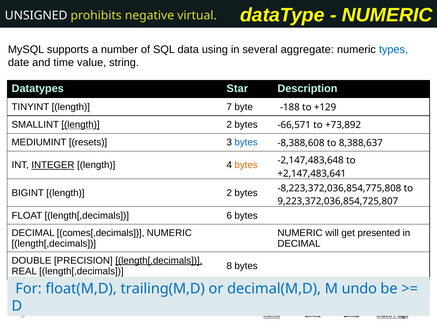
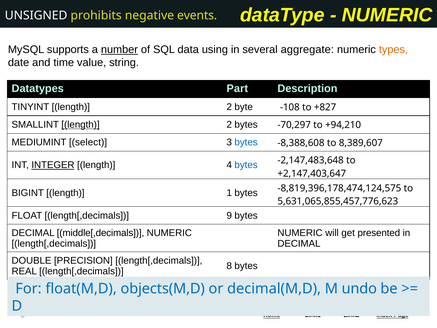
virtual: virtual -> events (197, 15)
number underline: none -> present (119, 50)
types colour: blue -> orange (393, 50)
Star: Star -> Part (237, 89)
TINYINT length 7: 7 -> 2 (229, 107)
-188: -188 -> -108 (290, 107)
+129: +129 -> +827 (325, 107)
-66,571: -66,571 -> -70,297 (294, 125)
+73,892: +73,892 -> +94,210 (343, 125)
resets: resets -> select (88, 142)
8,388,637: 8,388,637 -> 8,389,607 (361, 143)
bytes colour: orange -> blue (246, 165)
+2,147,483,641: +2,147,483,641 -> +2,147,403,647 (312, 173)
BIGINT length 2: 2 -> 1 (229, 193)
-8,223,372,036,854,775,808: -8,223,372,036,854,775,808 -> -8,819,396,178,474,124,575 (339, 188)
9,223,372,036,854,725,807: 9,223,372,036,854,725,807 -> 5,631,065,855,457,776,623 (338, 201)
6: 6 -> 9 (229, 215)
comes[,decimals: comes[,decimals -> middle[,decimals (101, 233)
length[,decimals underline: present -> none (159, 260)
trailing(M,D: trailing(M,D -> objects(M,D (163, 288)
